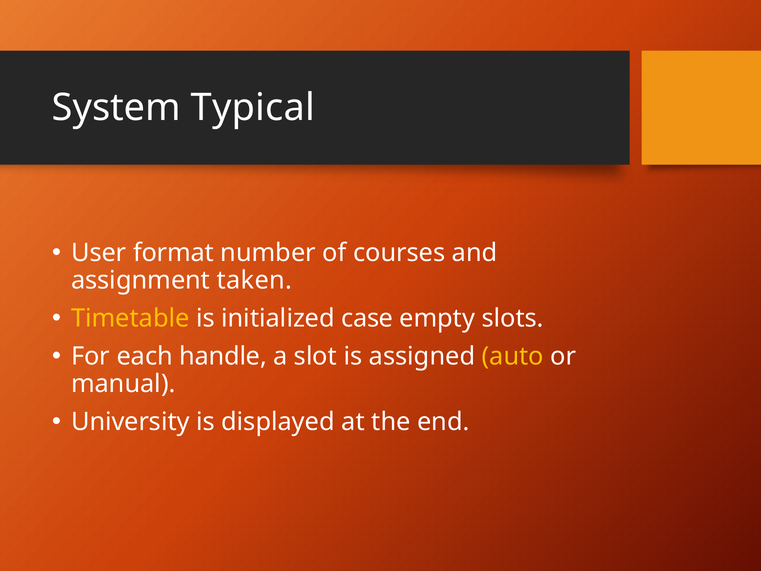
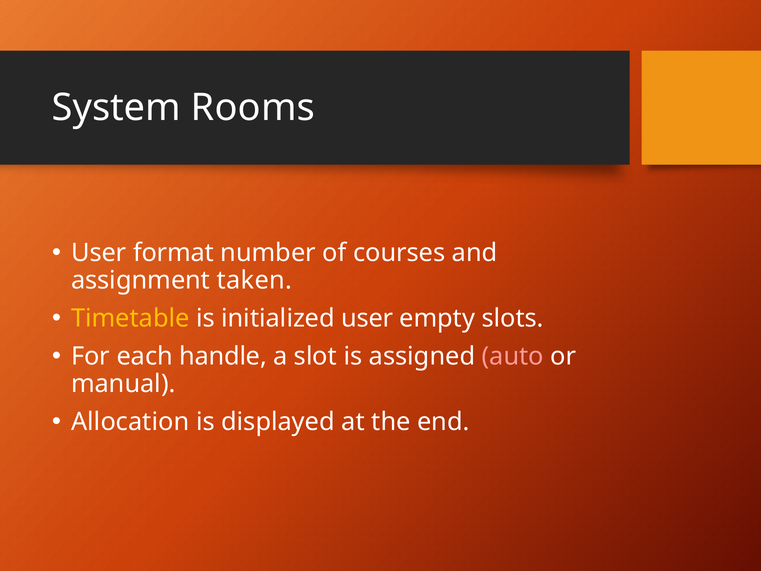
Typical: Typical -> Rooms (253, 107)
initialized case: case -> user (367, 318)
auto colour: yellow -> pink (513, 356)
University: University -> Allocation (130, 422)
